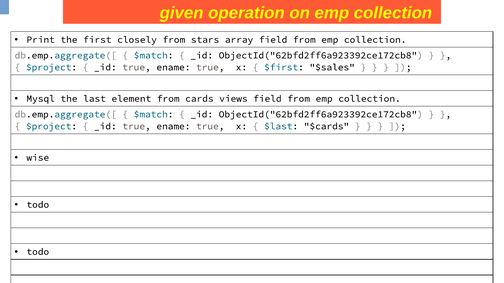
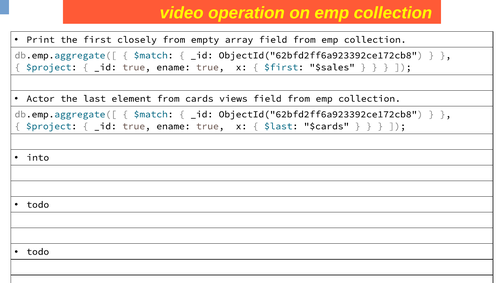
given: given -> video (182, 13)
stars: stars -> empty (205, 40)
Mysql: Mysql -> Actor (41, 99)
wise: wise -> into (38, 158)
